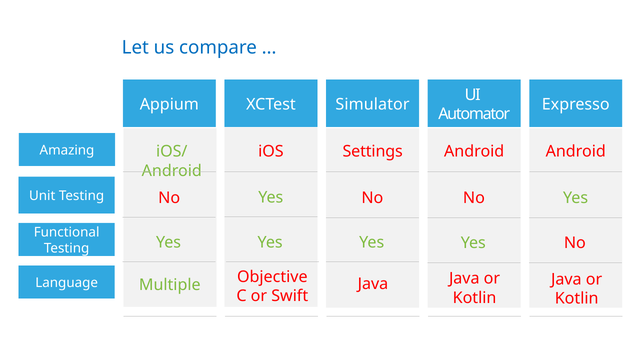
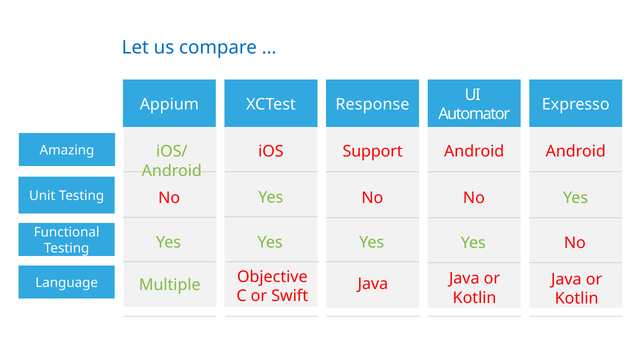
Simulator: Simulator -> Response (372, 104)
Settings: Settings -> Support (373, 151)
